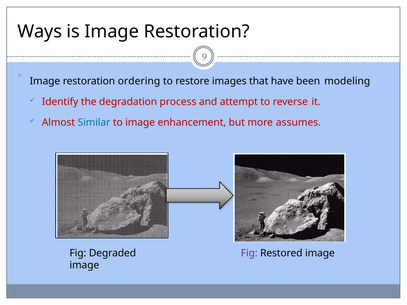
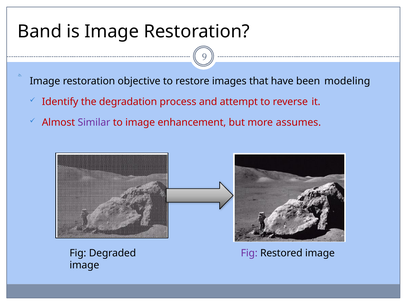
Ways: Ways -> Band (40, 31)
ordering: ordering -> objective (139, 81)
Similar colour: blue -> purple (94, 123)
